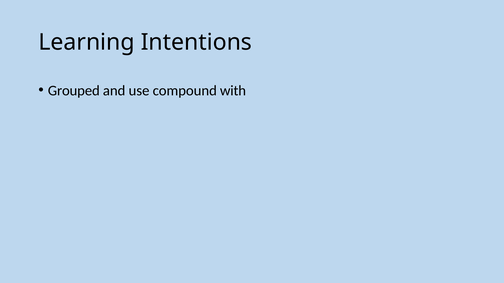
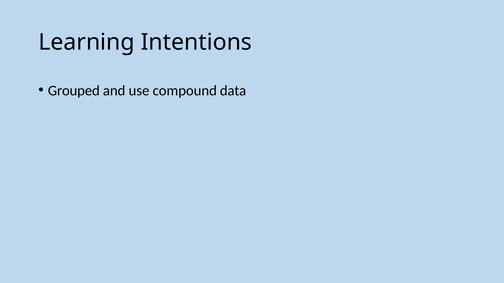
with: with -> data (233, 91)
